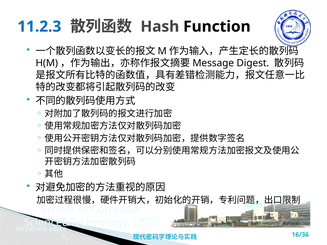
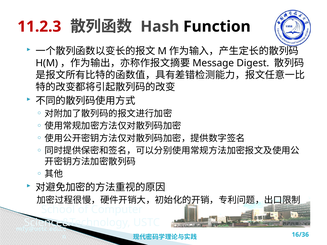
11.2.3 colour: blue -> red (39, 27)
